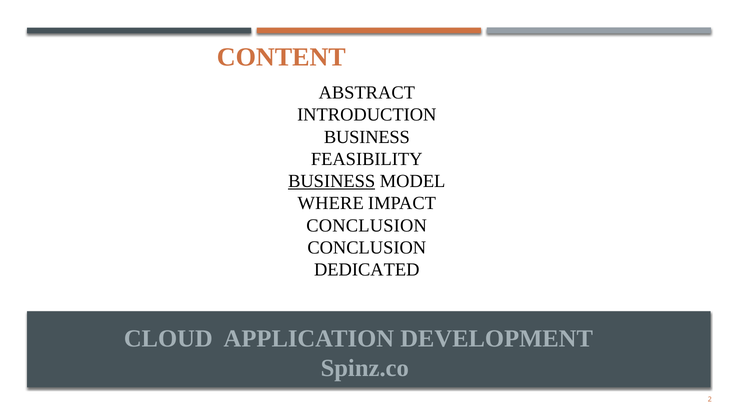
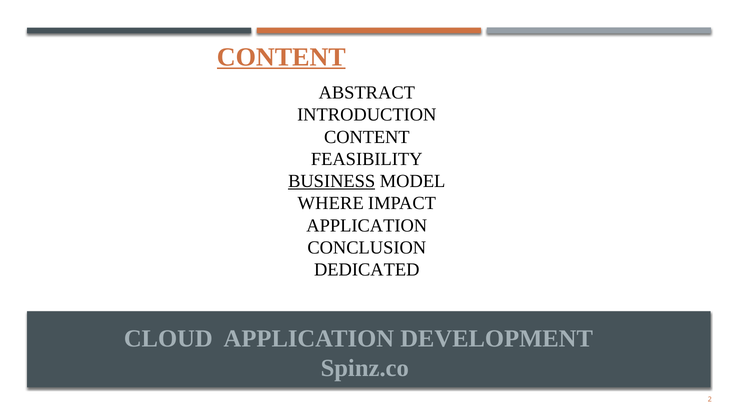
CONTENT underline: none -> present (281, 57)
BUSINESS: BUSINESS -> CONTENT (367, 137)
CONCLUSION: CONCLUSION -> APPLICATION (367, 226)
